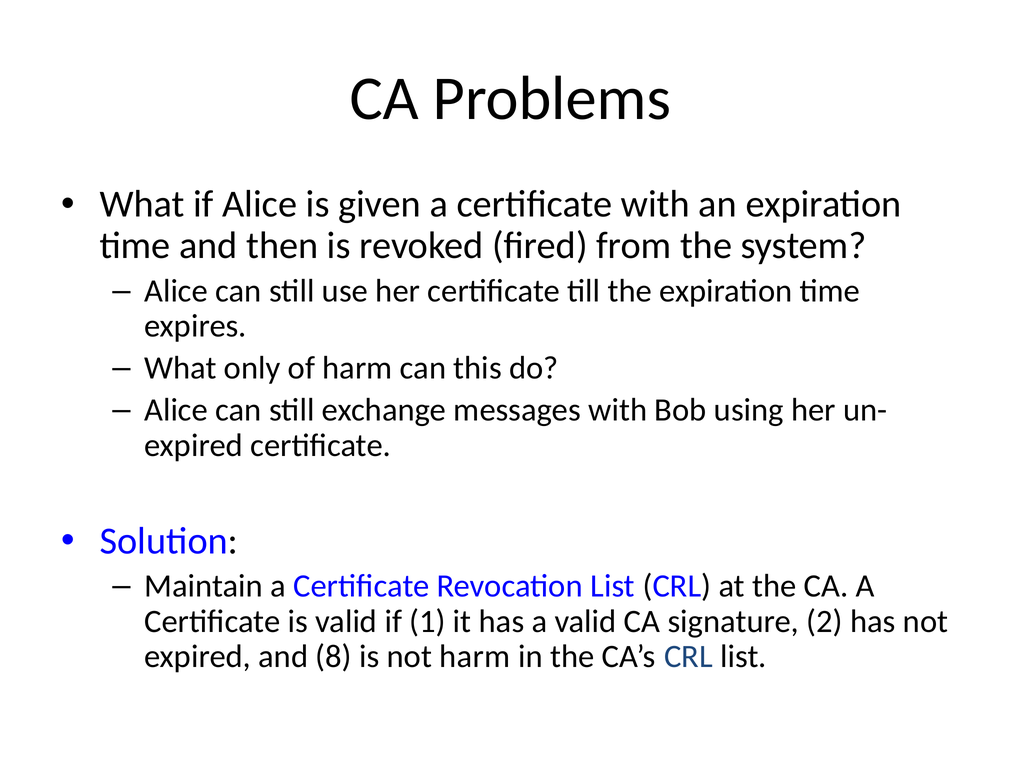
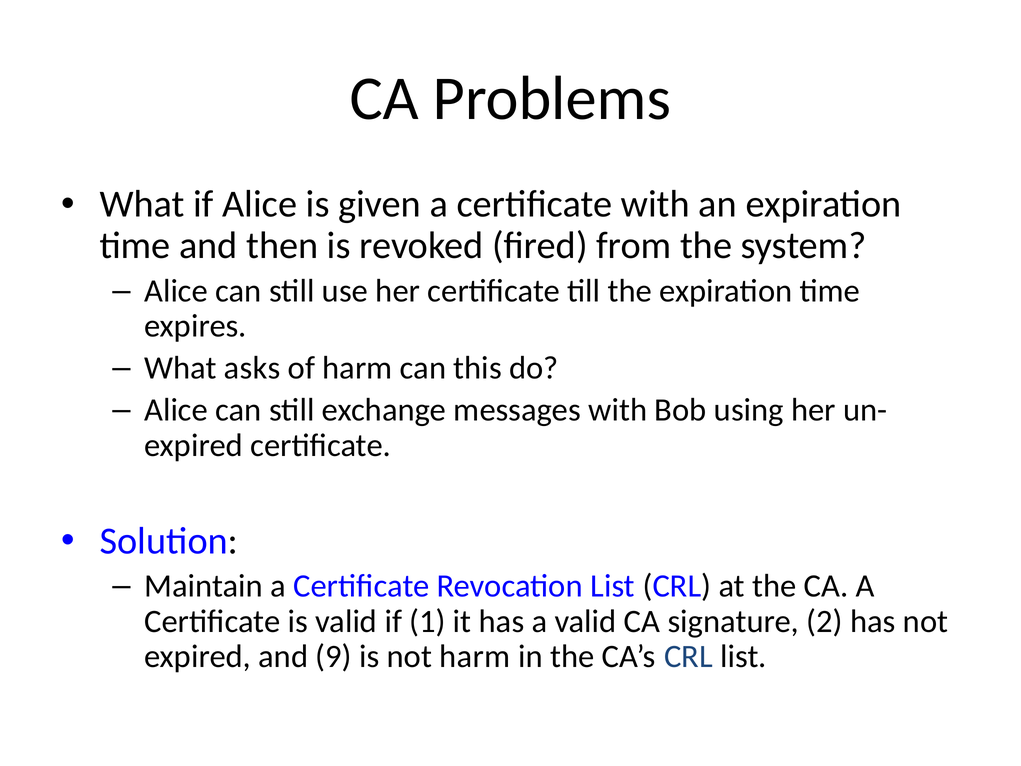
only: only -> asks (252, 368)
8: 8 -> 9 (334, 656)
